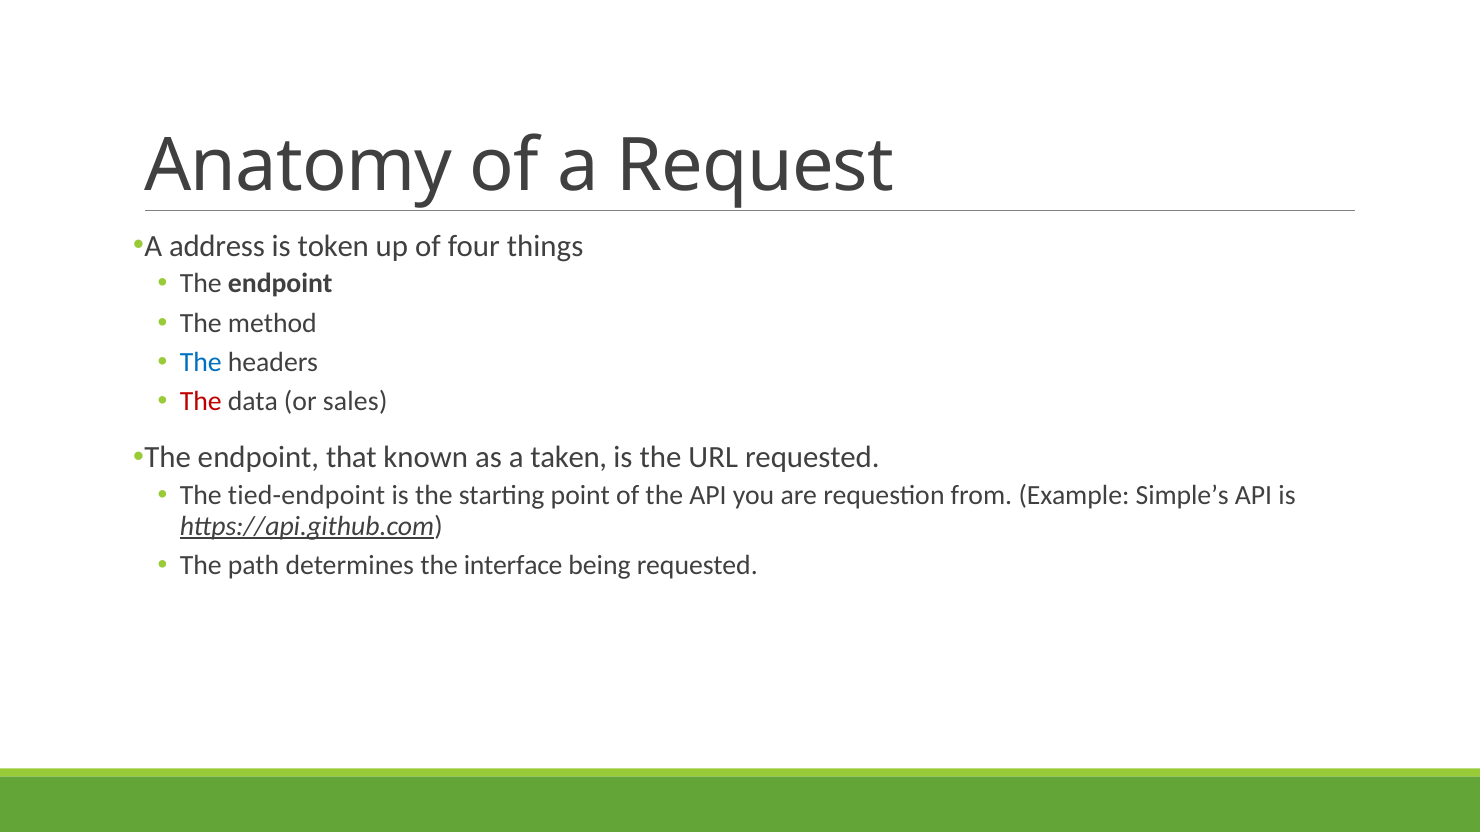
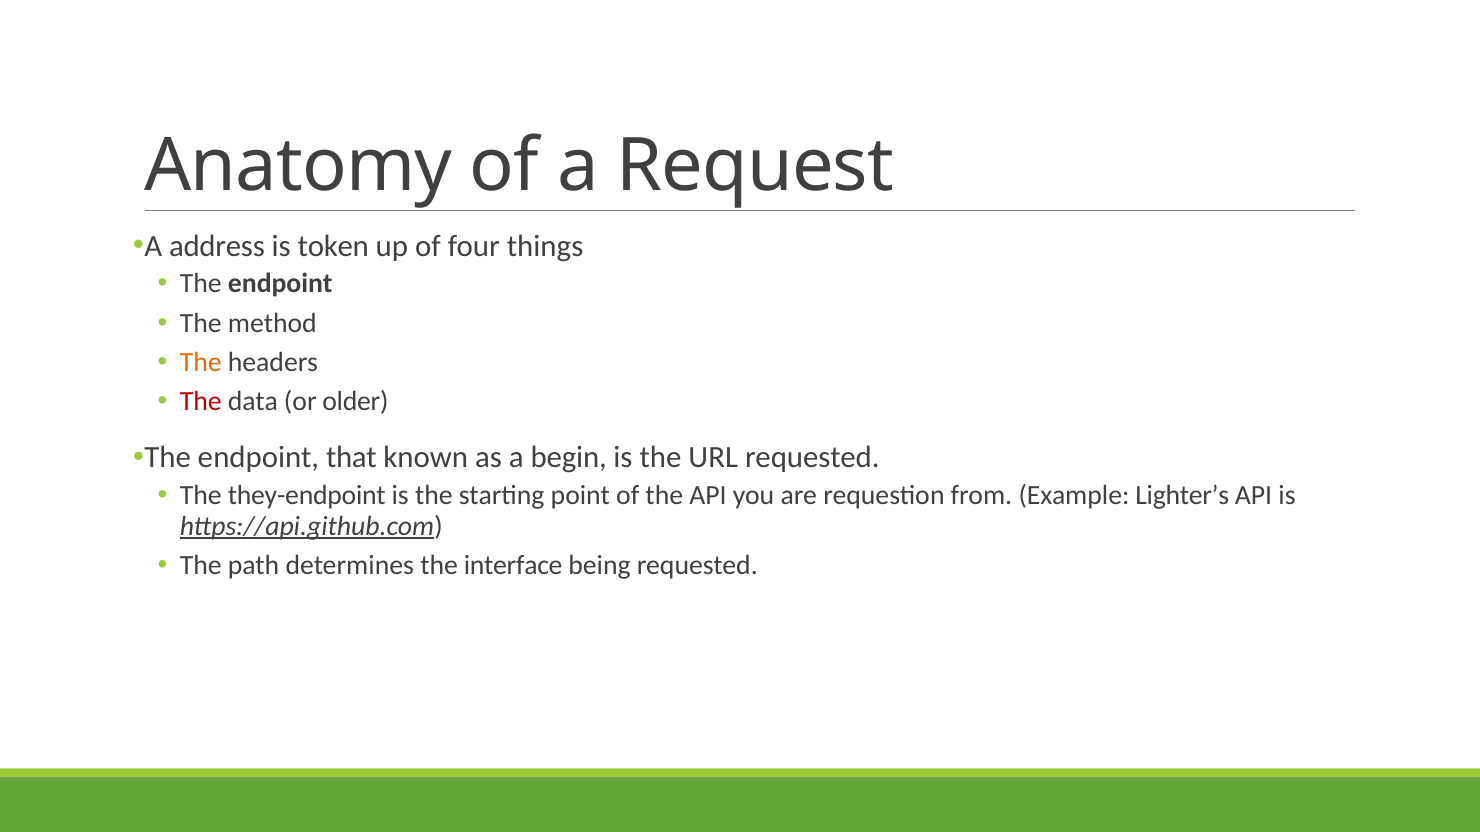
The colour: blue -> orange (201, 362)
sales: sales -> older (355, 402)
taken: taken -> begin (569, 458)
tied-endpoint: tied-endpoint -> they-endpoint (307, 496)
Simple’s: Simple’s -> Lighter’s (1182, 496)
